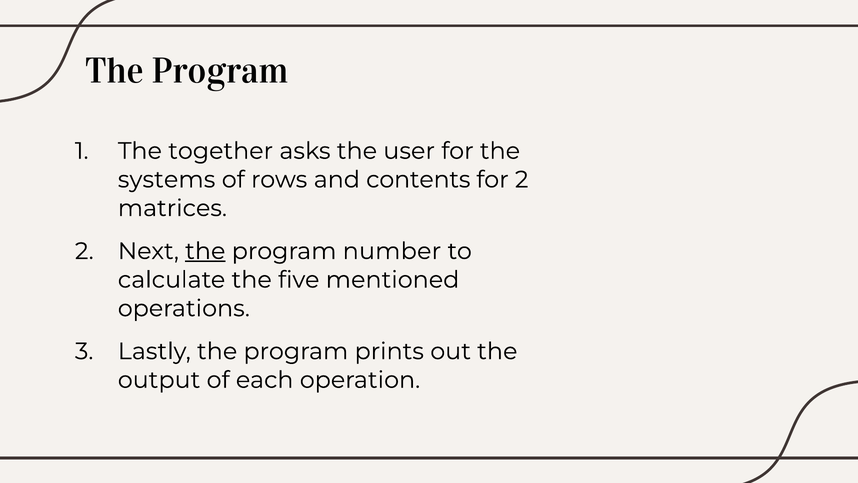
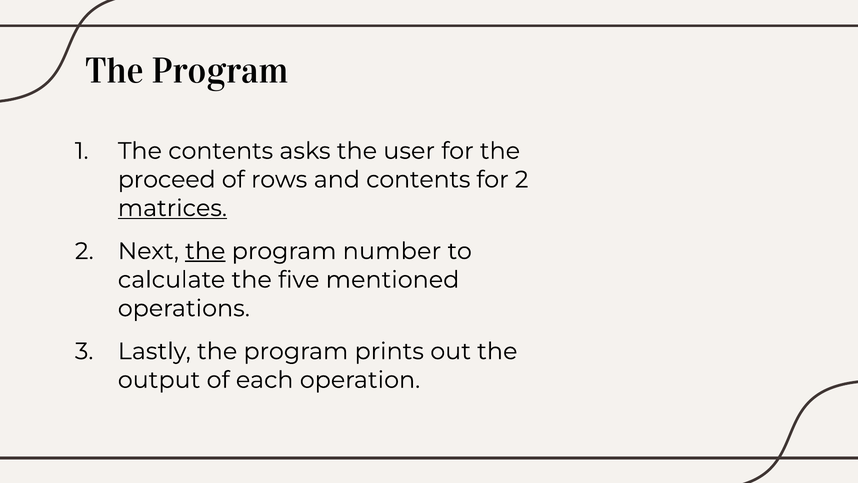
The together: together -> contents (221, 151)
systems: systems -> proceed (167, 179)
matrices underline: none -> present (172, 208)
